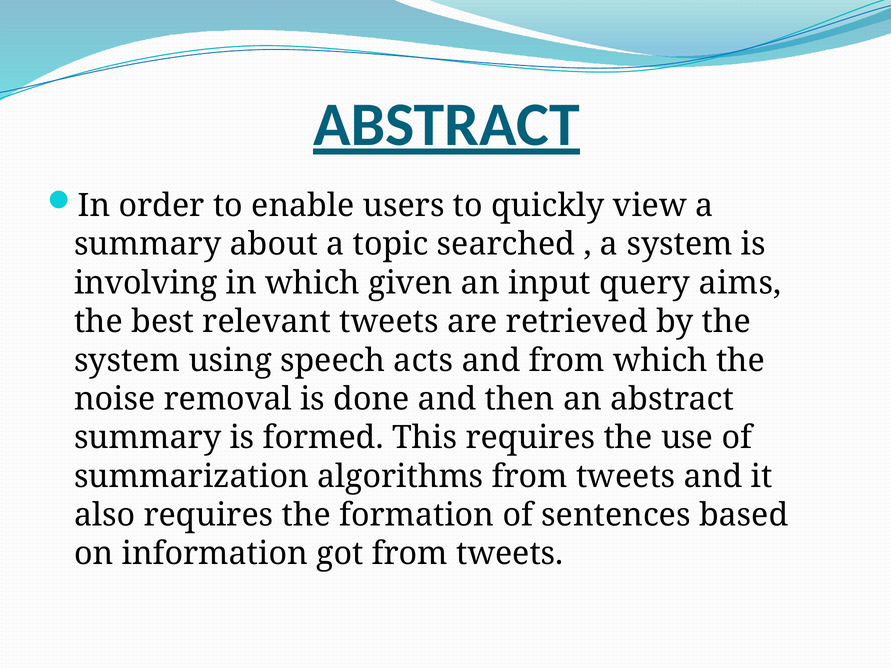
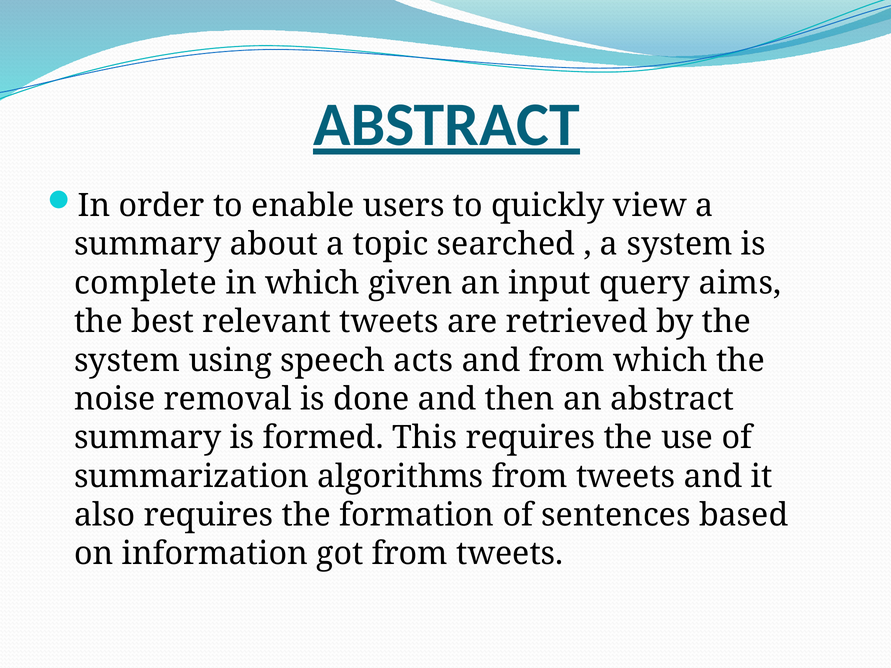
involving: involving -> complete (146, 283)
